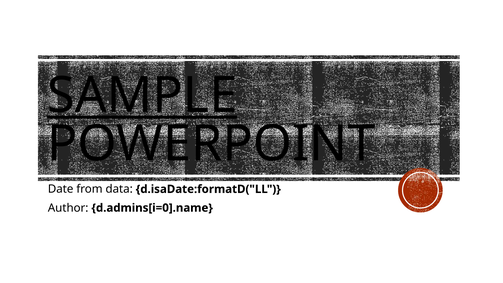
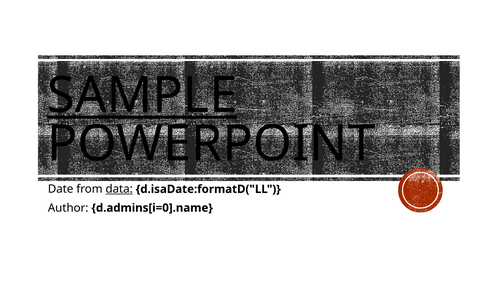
data underline: none -> present (119, 189)
